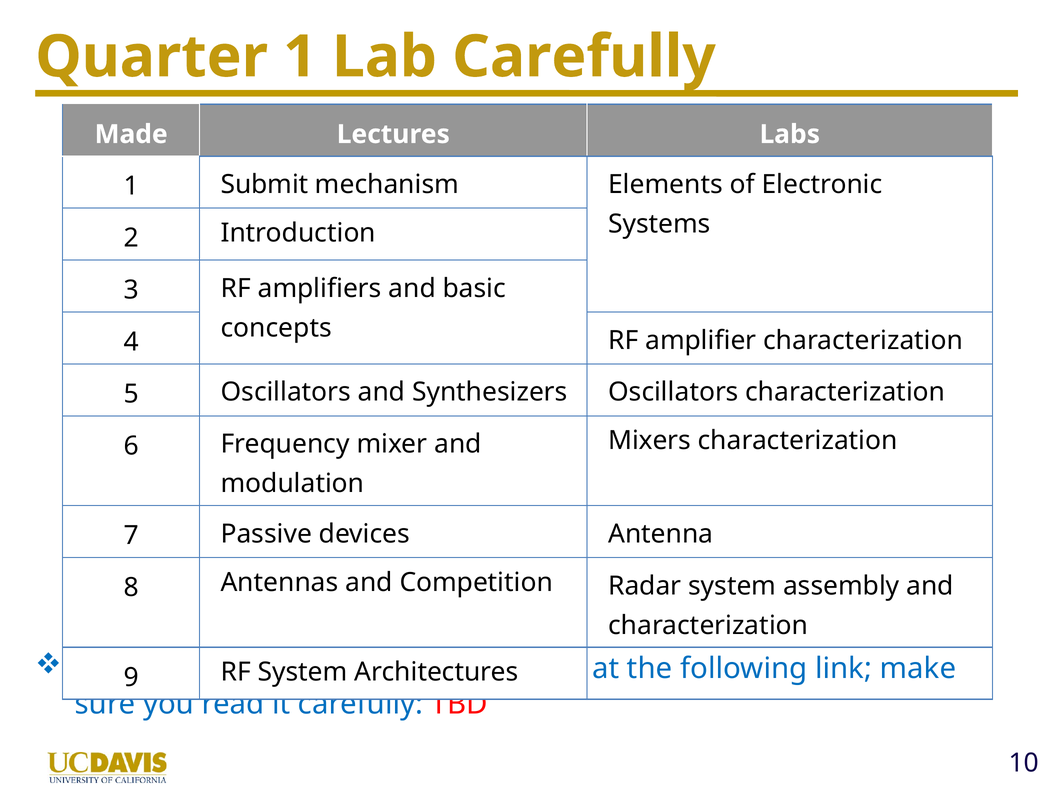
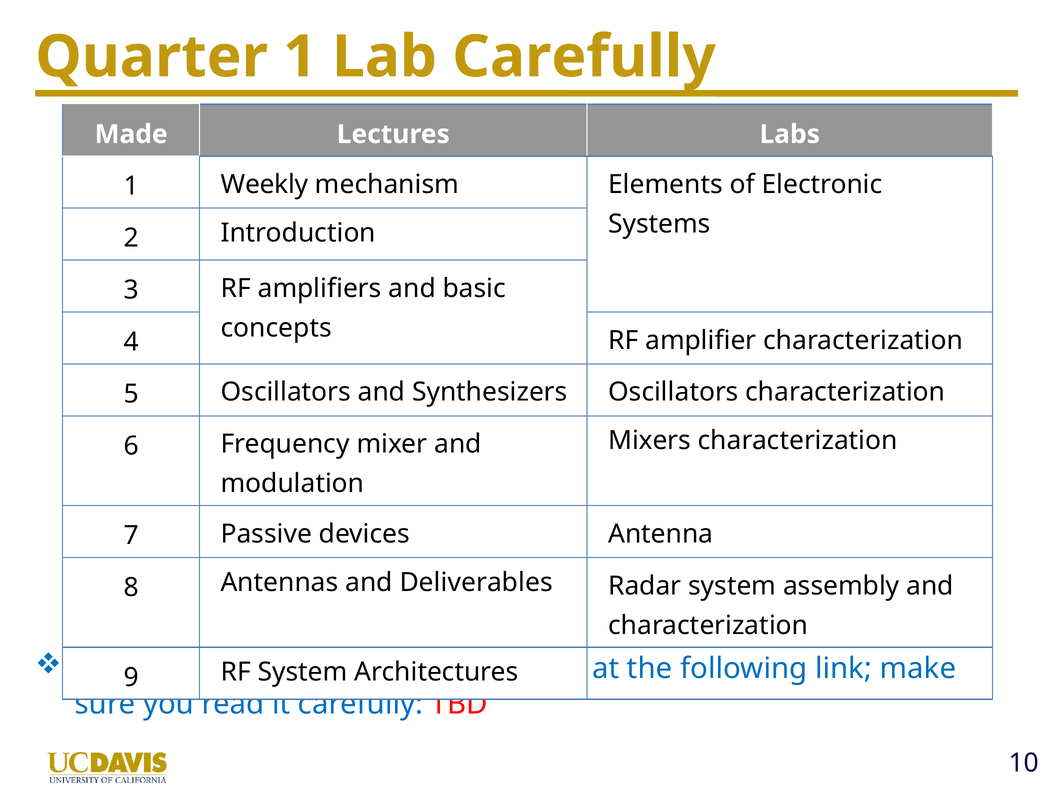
Submit: Submit -> Weekly (265, 185)
Competition: Competition -> Deliverables (476, 583)
